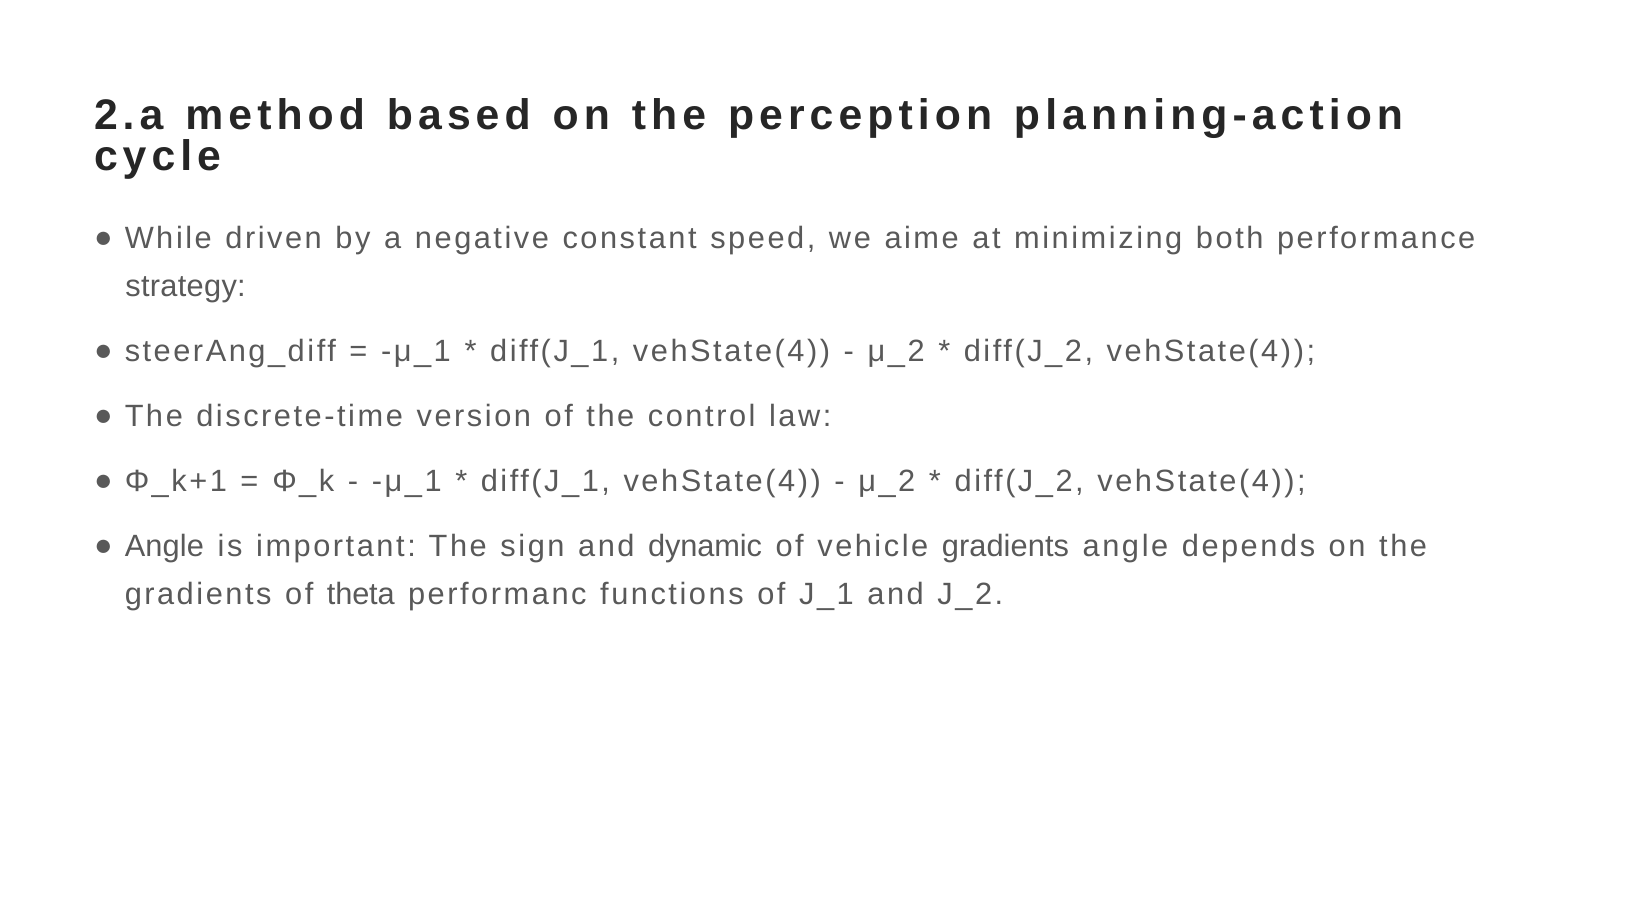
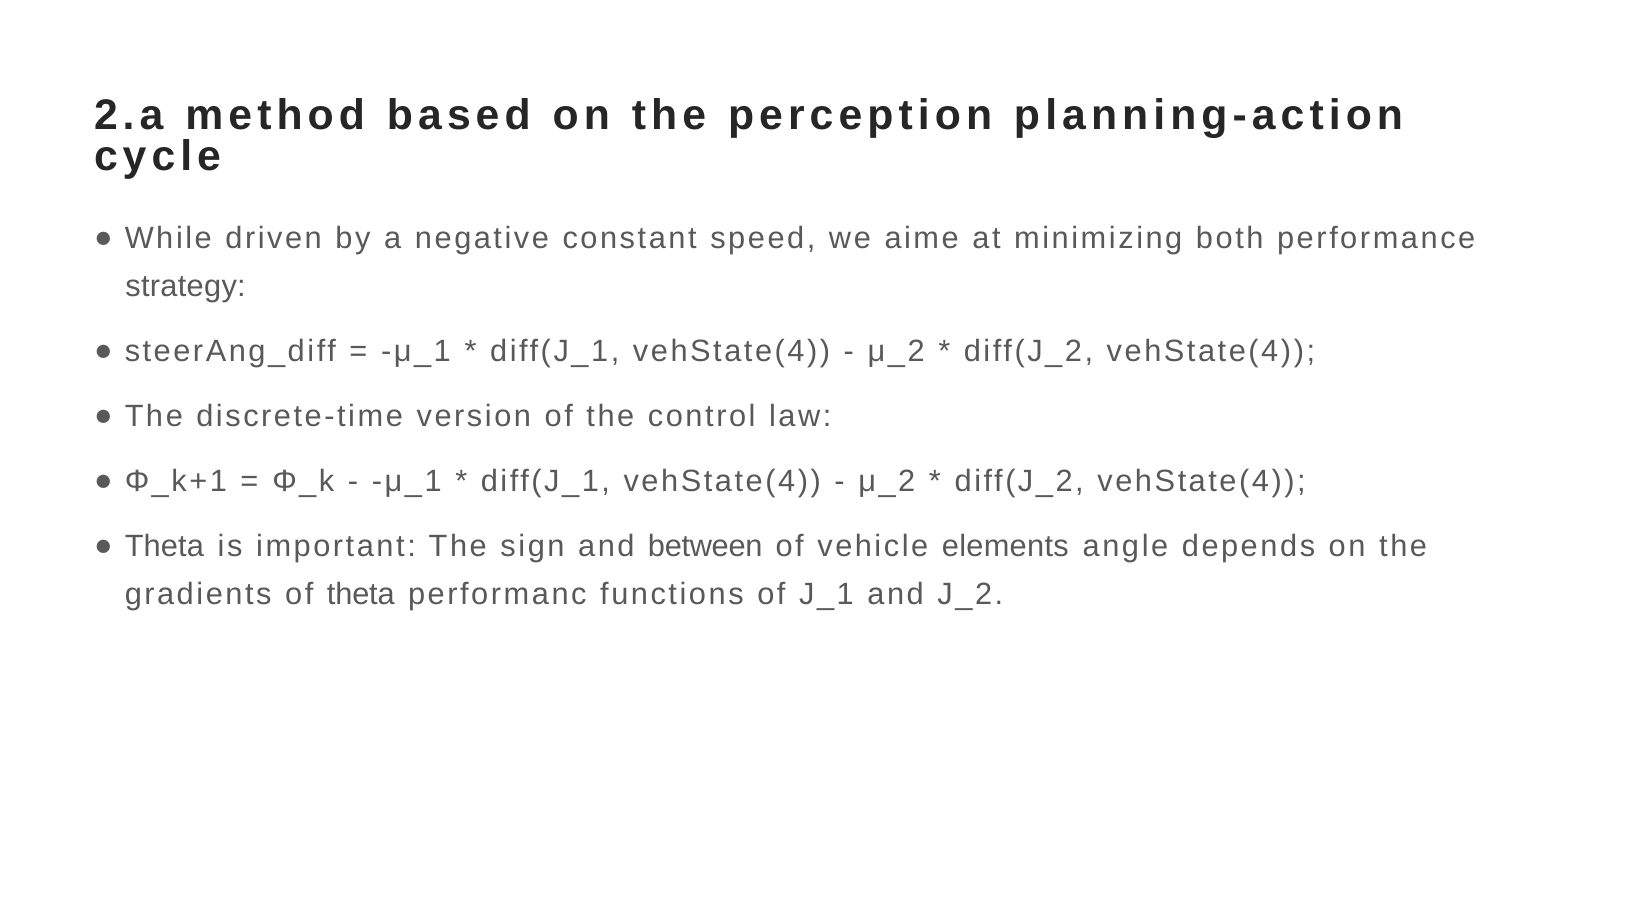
Angle: Angle -> Theta (164, 547)
dynamic: dynamic -> between (705, 547)
vehicle gradients: gradients -> elements (1005, 547)
